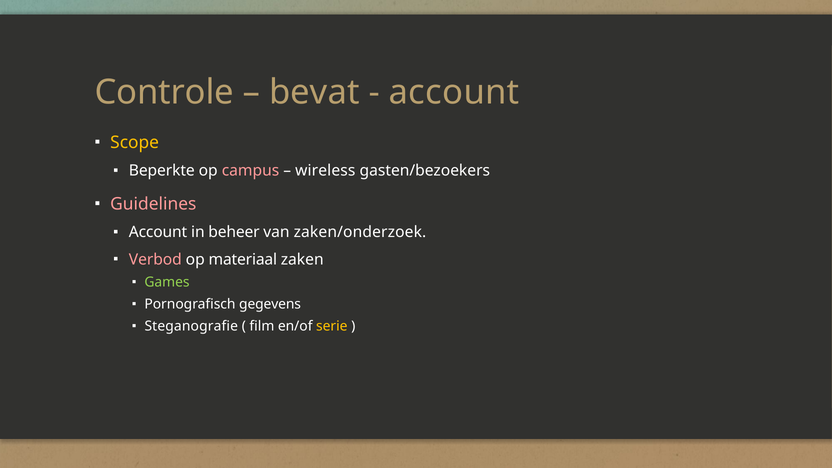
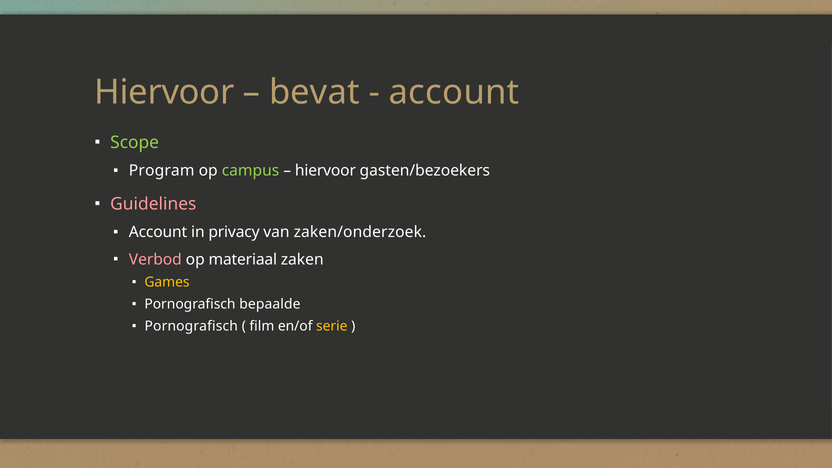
Controle: Controle -> Hiervoor (164, 92)
Scope colour: yellow -> light green (135, 142)
Beperkte: Beperkte -> Program (162, 171)
campus colour: pink -> light green (251, 171)
wireless: wireless -> hiervoor (325, 171)
beheer: beheer -> privacy (234, 232)
Games colour: light green -> yellow (167, 282)
gegevens: gegevens -> bepaalde (270, 304)
Steganografie: Steganografie -> Pornografisch (191, 326)
